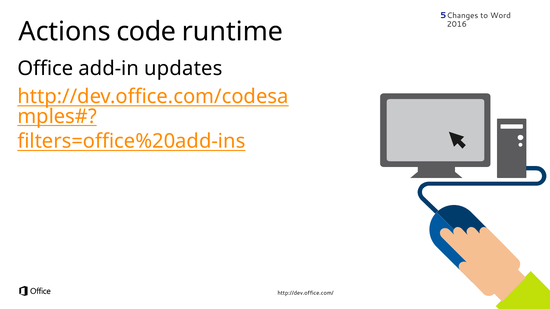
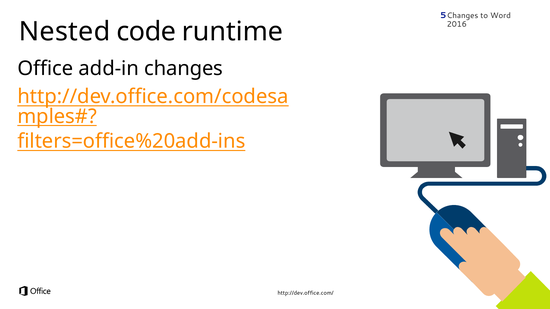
Actions: Actions -> Nested (65, 31)
add-in updates: updates -> changes (184, 68)
